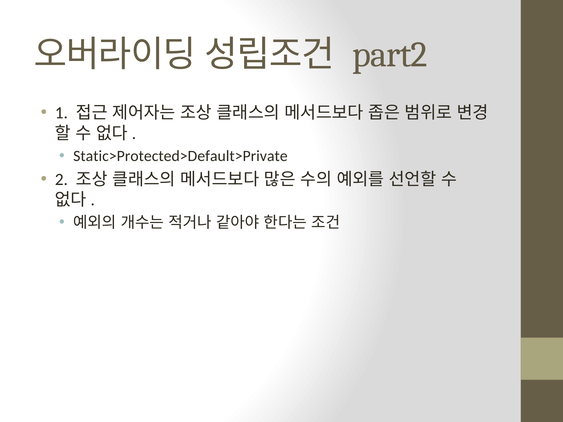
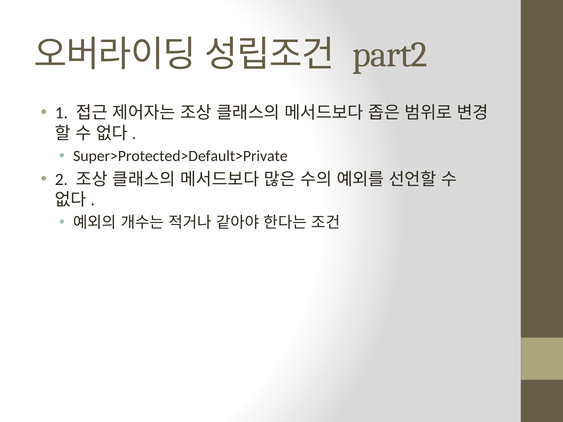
Static>Protected>Default>Private: Static>Protected>Default>Private -> Super>Protected>Default>Private (180, 156)
